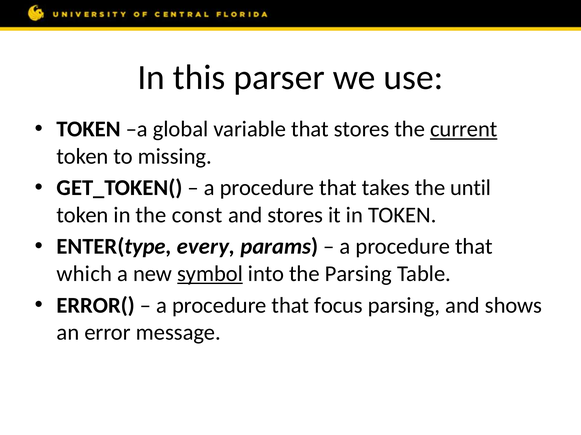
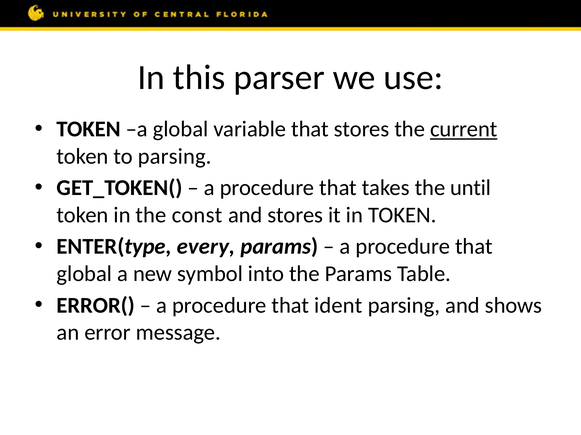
to missing: missing -> parsing (175, 157)
which: which -> global (84, 274)
symbol underline: present -> none (210, 274)
the Parsing: Parsing -> Params (358, 274)
focus: focus -> ident (338, 306)
